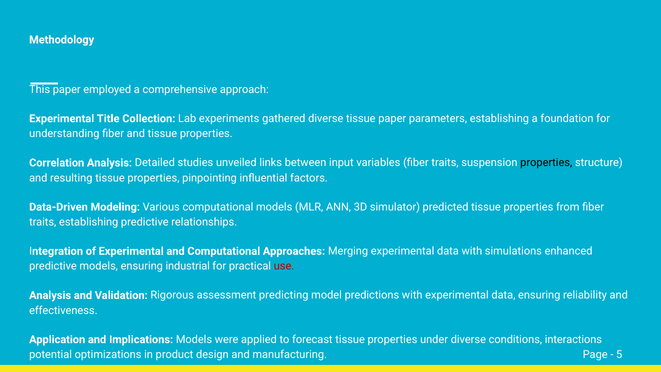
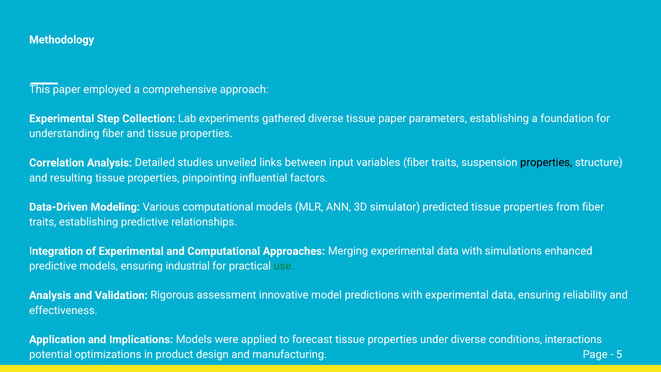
Title: Title -> Step (108, 119)
use colour: red -> green (284, 266)
predicting: predicting -> innovative (284, 295)
